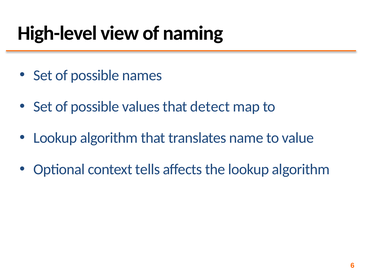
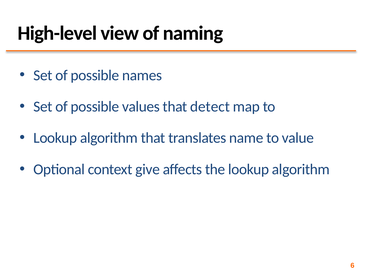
tells: tells -> give (148, 170)
